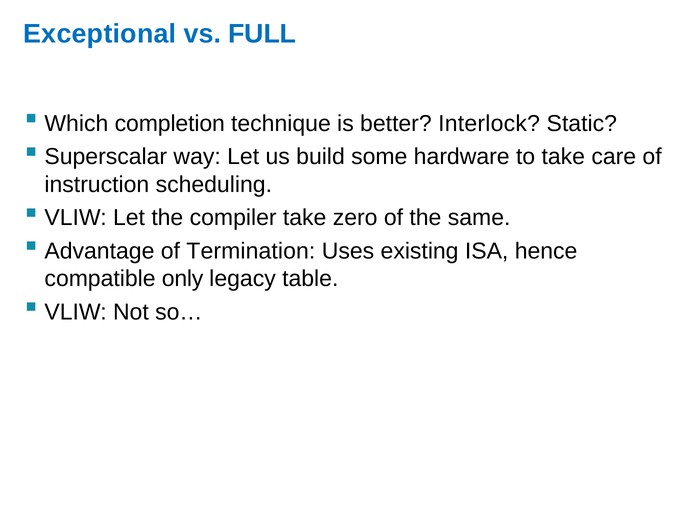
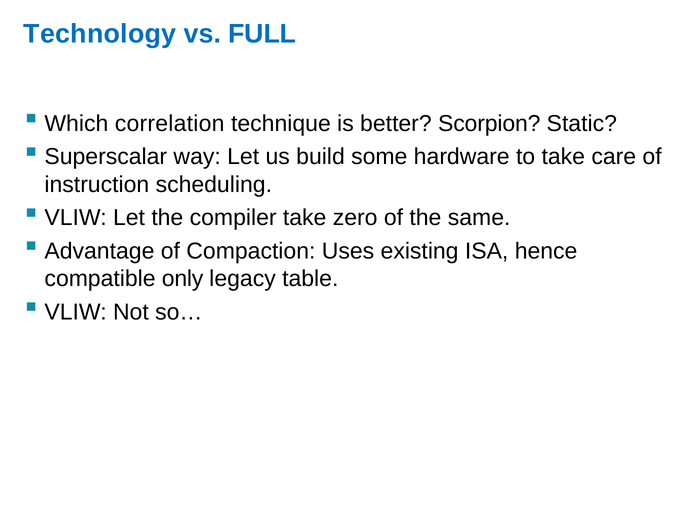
Exceptional: Exceptional -> Technology (100, 34)
completion: completion -> correlation (170, 123)
Interlock: Interlock -> Scorpion (489, 123)
Termination: Termination -> Compaction (251, 251)
